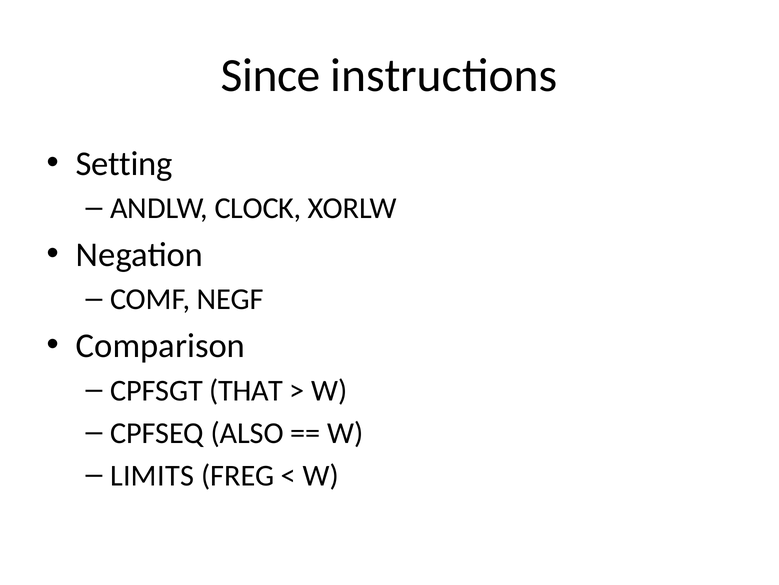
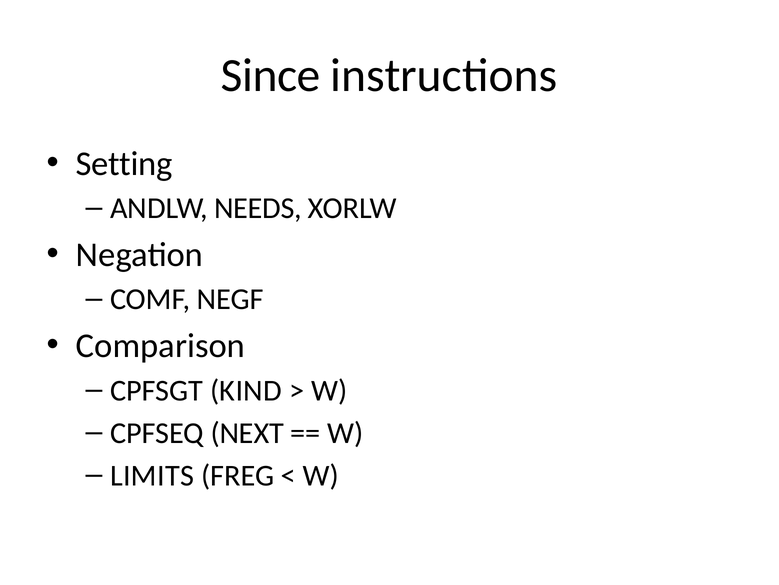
CLOCK: CLOCK -> NEEDS (258, 208)
THAT: THAT -> KIND (246, 390)
ALSO: ALSO -> NEXT (247, 432)
